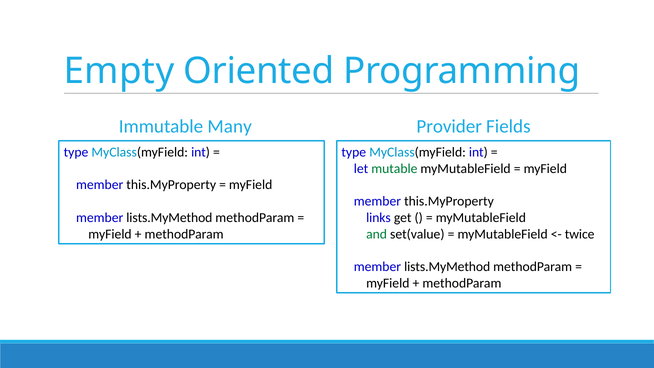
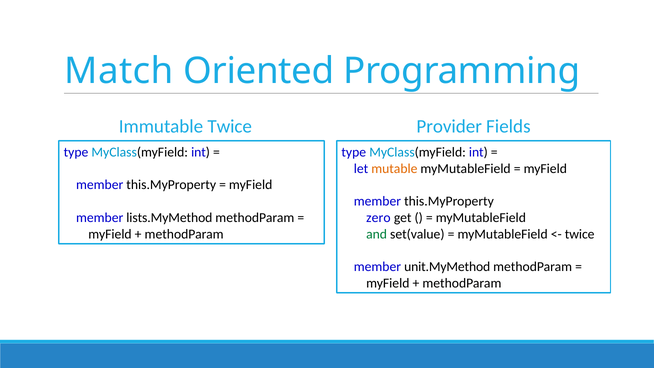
Empty: Empty -> Match (119, 71)
Immutable Many: Many -> Twice (230, 126)
mutable colour: green -> orange (394, 169)
links: links -> zero (378, 218)
lists.MyMethod: lists.MyMethod -> unit.MyMethod (447, 267)
